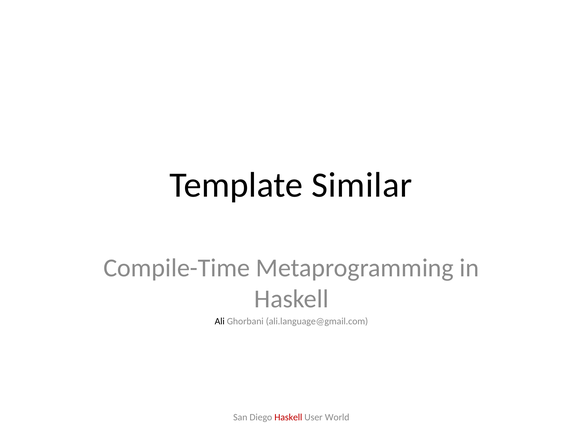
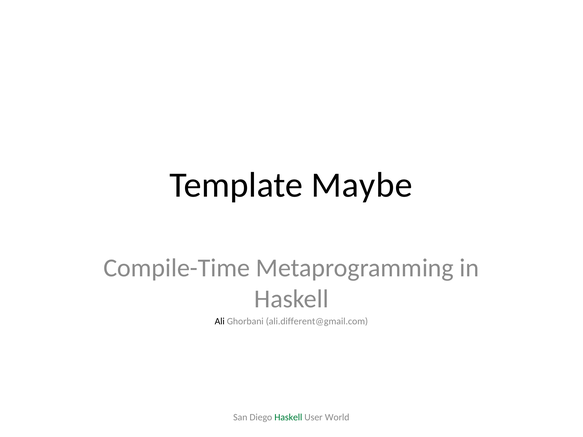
Similar: Similar -> Maybe (362, 185)
ali.language@gmail.com: ali.language@gmail.com -> ali.different@gmail.com (317, 321)
Haskell colour: red -> green (288, 417)
